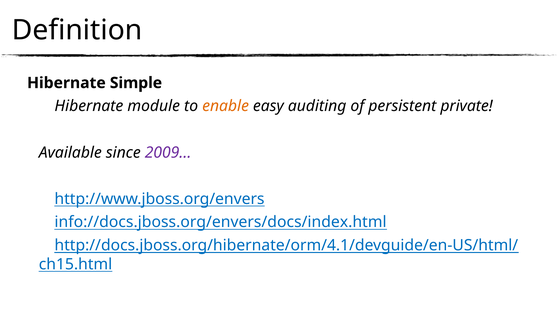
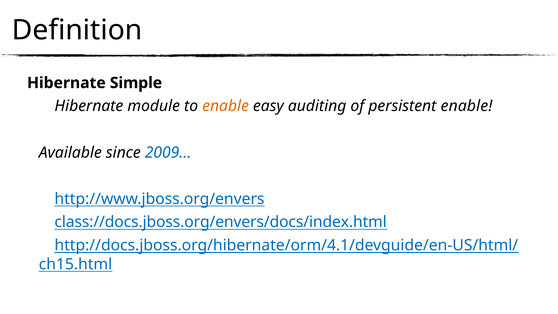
persistent private: private -> enable (467, 106)
2009… colour: purple -> blue (168, 152)
info://docs.jboss.org/envers/docs/index.html: info://docs.jboss.org/envers/docs/index.html -> class://docs.jboss.org/envers/docs/index.html (221, 222)
